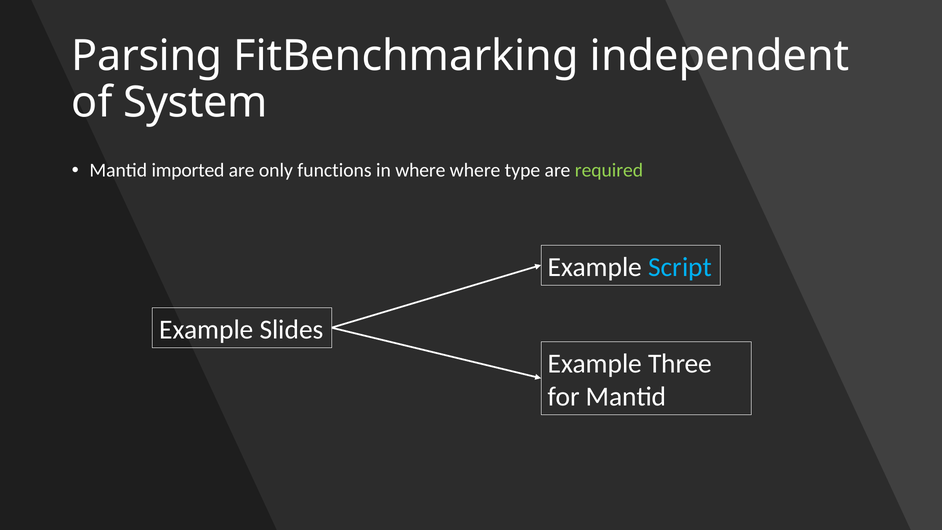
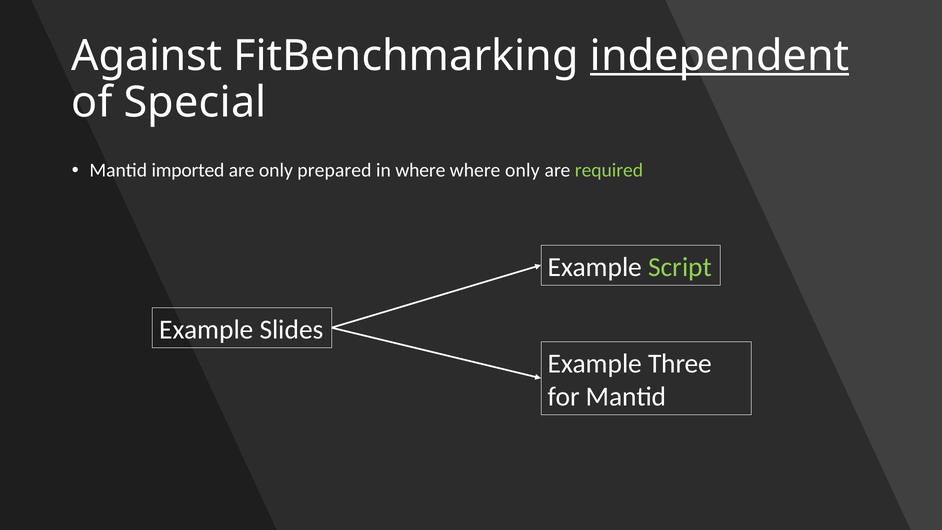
Parsing: Parsing -> Against (147, 56)
independent underline: none -> present (720, 56)
System: System -> Special (195, 102)
functions: functions -> prepared (334, 170)
where type: type -> only (522, 170)
Script colour: light blue -> light green (680, 267)
